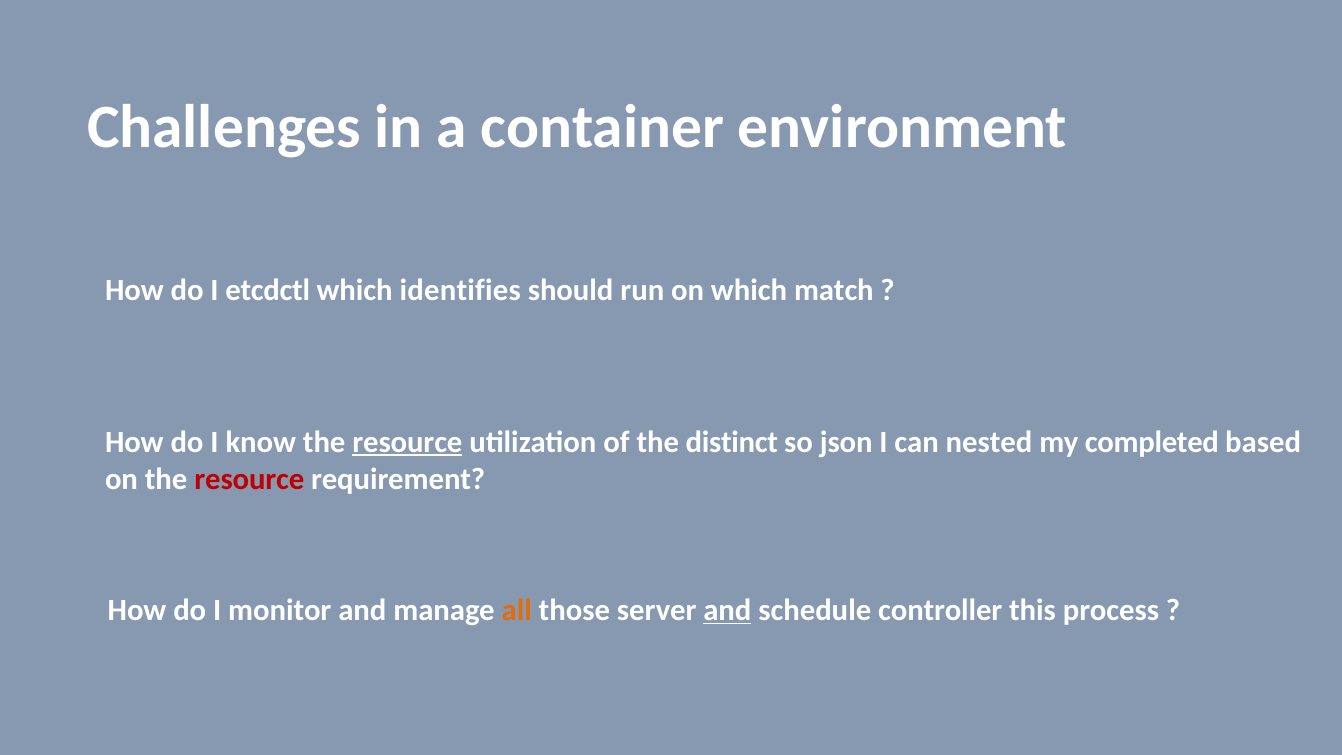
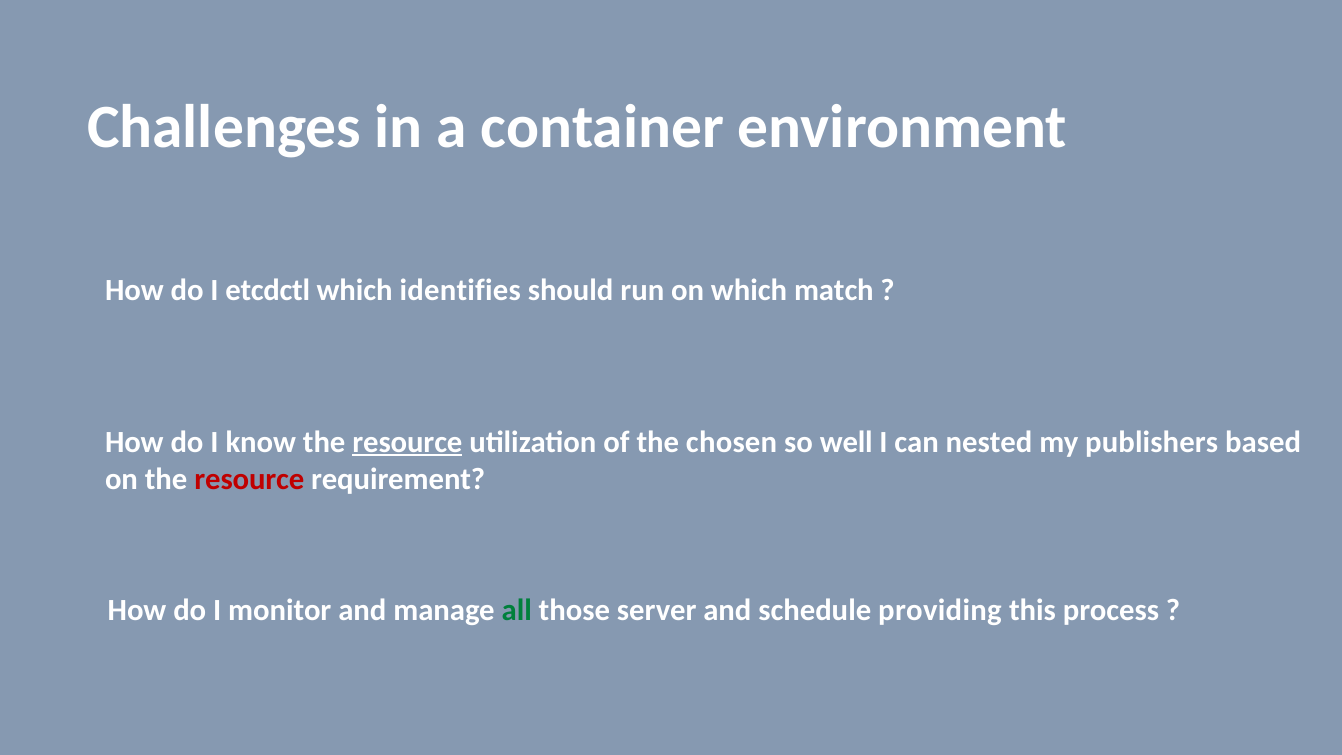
distinct: distinct -> chosen (732, 442)
json: json -> well (846, 442)
completed: completed -> publishers (1152, 442)
all colour: orange -> green (517, 610)
and underline: present -> none (727, 610)
controller: controller -> providing (940, 610)
